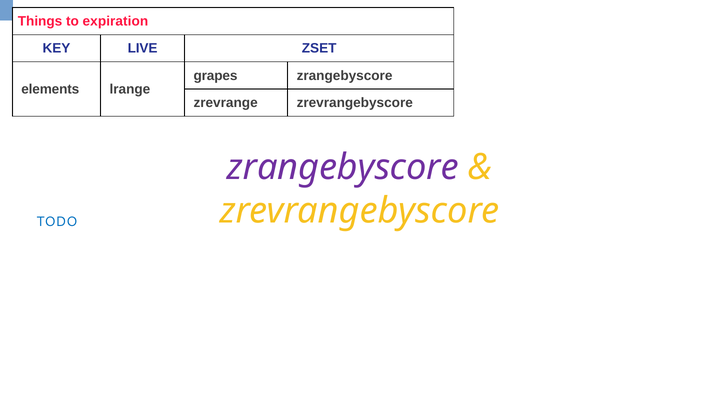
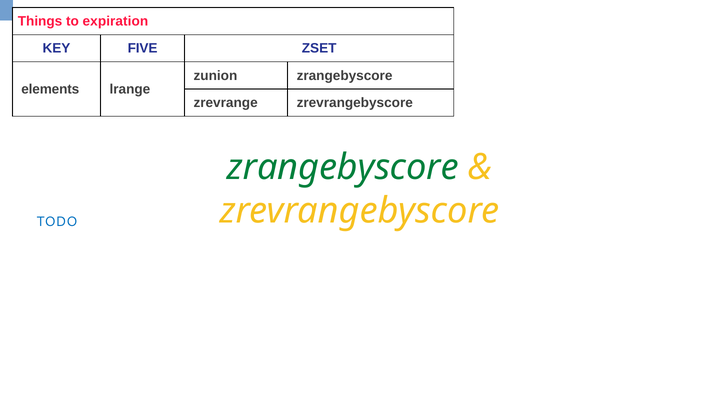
LIVE: LIVE -> FIVE (143, 48)
grapes: grapes -> zunion (215, 76)
zrangebyscore colour: purple -> green (343, 167)
